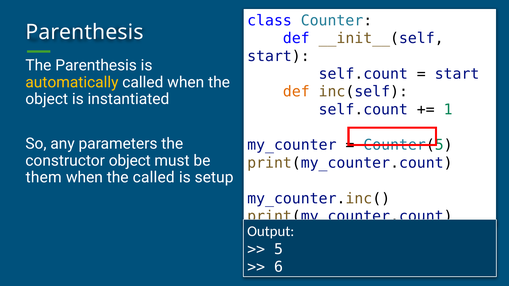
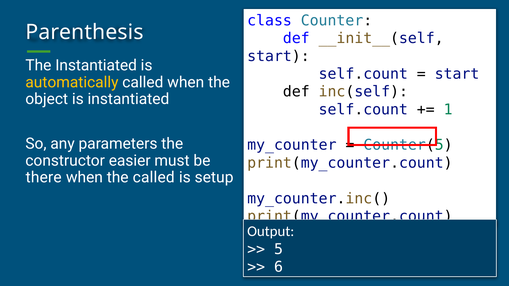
The Parenthesis: Parenthesis -> Instantiated (96, 66)
def colour: orange -> black (296, 92)
constructor object: object -> easier (130, 161)
them: them -> there (44, 178)
